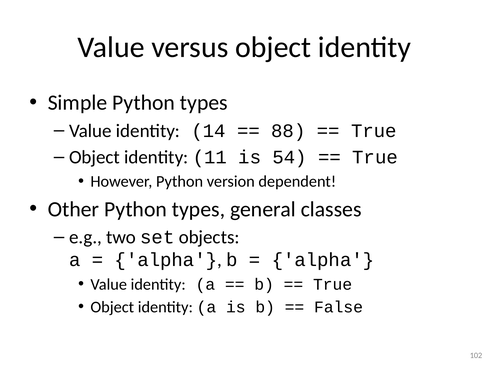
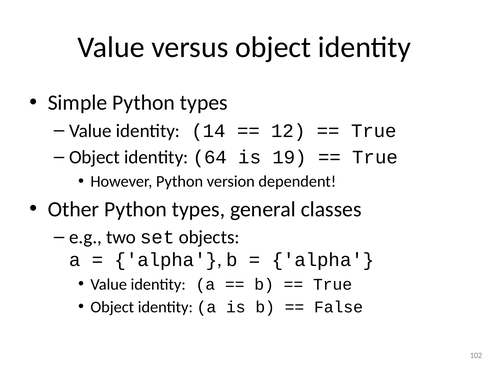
88: 88 -> 12 (288, 131)
11: 11 -> 64 (210, 157)
54: 54 -> 19 (290, 157)
